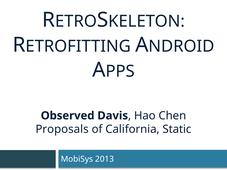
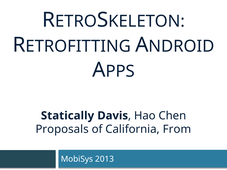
Observed: Observed -> Statically (68, 116)
Static: Static -> From (177, 129)
